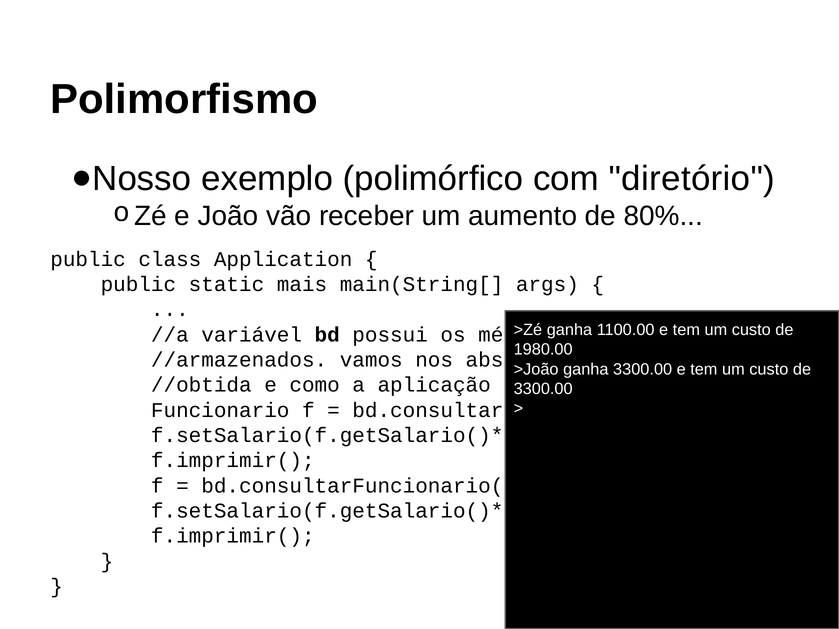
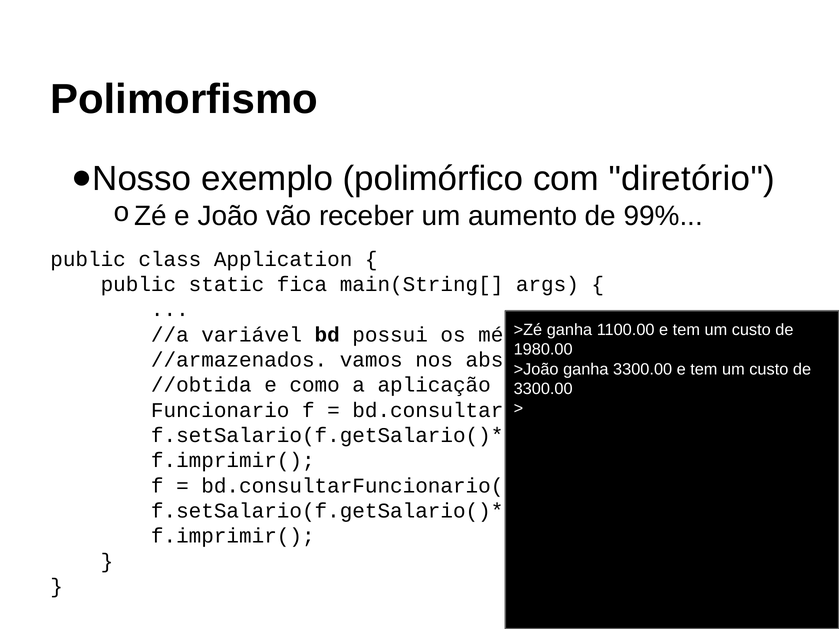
80%: 80% -> 99% (663, 216)
mais: mais -> fica (302, 284)
